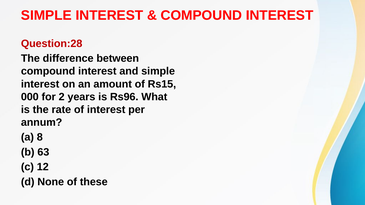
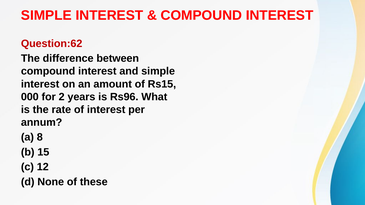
Question:28: Question:28 -> Question:62 (52, 44)
63: 63 -> 15 (43, 152)
